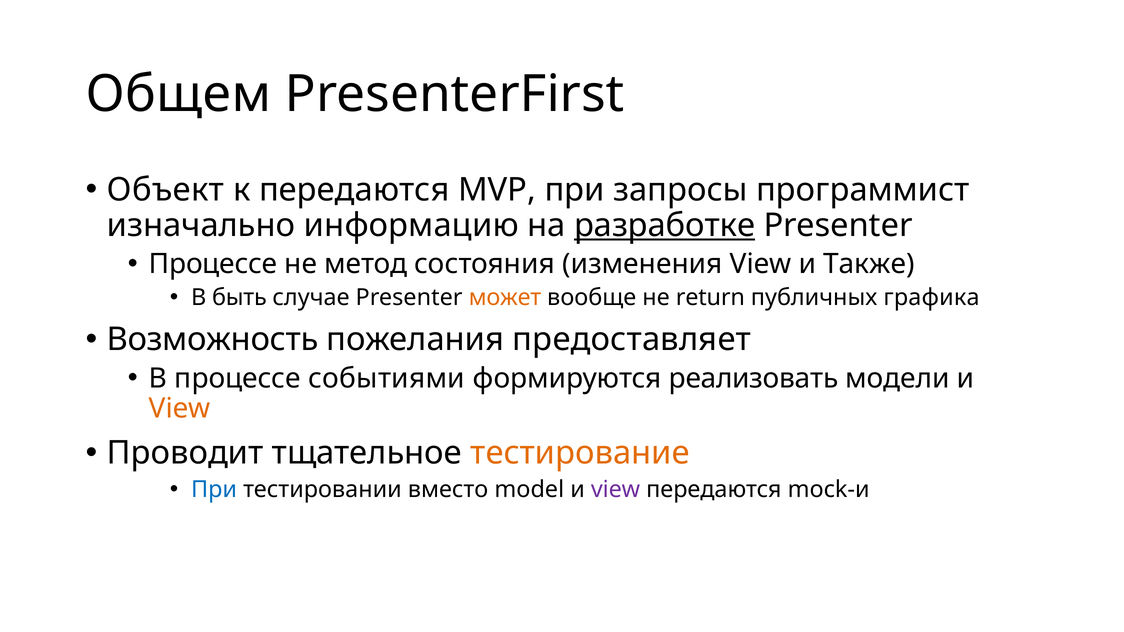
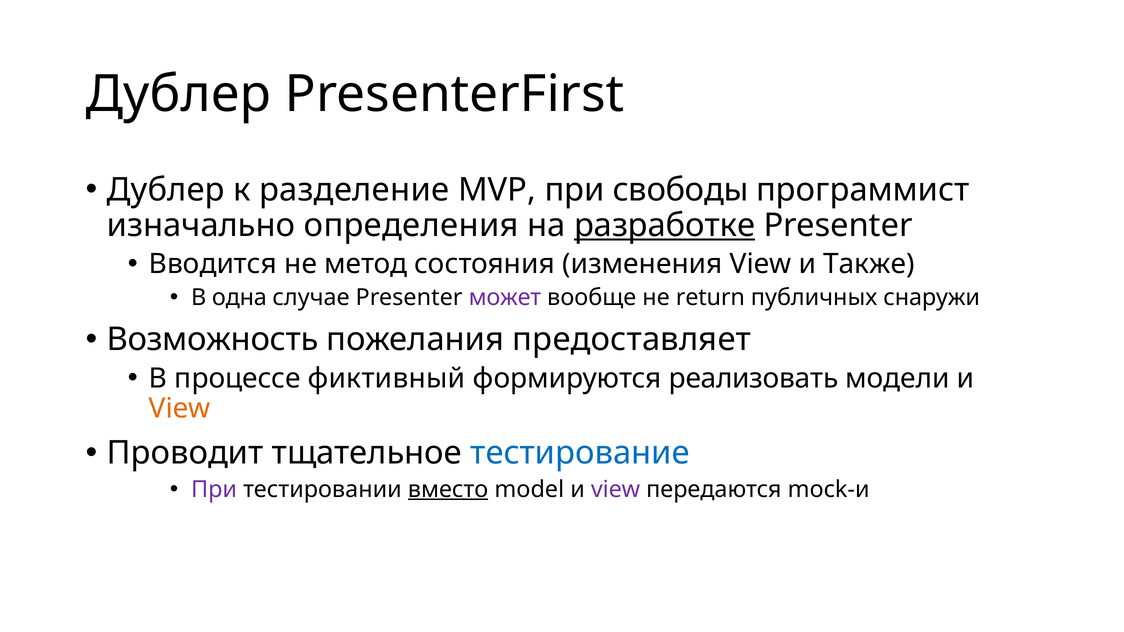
Общем: Общем -> Дублер (178, 94)
Объект: Объект -> Дублер (166, 190)
к передаются: передаются -> разделение (354, 190)
запросы: запросы -> свободы (681, 190)
информацию: информацию -> определения (411, 225)
Процессе: Процессе -> Вводится (213, 264)
быть: быть -> одна (239, 298)
может colour: orange -> purple (505, 298)
графика: графика -> снаружи (932, 298)
событиями: событиями -> фиктивный (387, 378)
тестирование colour: orange -> blue (580, 453)
При colour: blue -> purple (214, 490)
вместо underline: none -> present (448, 490)
